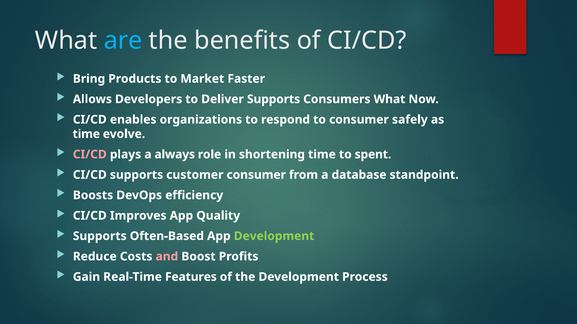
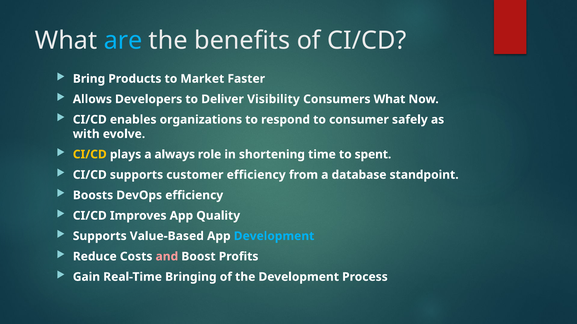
Deliver Supports: Supports -> Visibility (273, 99)
time: time -> with (86, 134)
CI/CD colour: pink -> yellow (90, 155)
customer consumer: consumer -> efficiency (256, 175)
Often-Based: Often-Based -> Value-Based (167, 236)
Development colour: light green -> light blue (274, 236)
Features: Features -> Bringing (191, 277)
